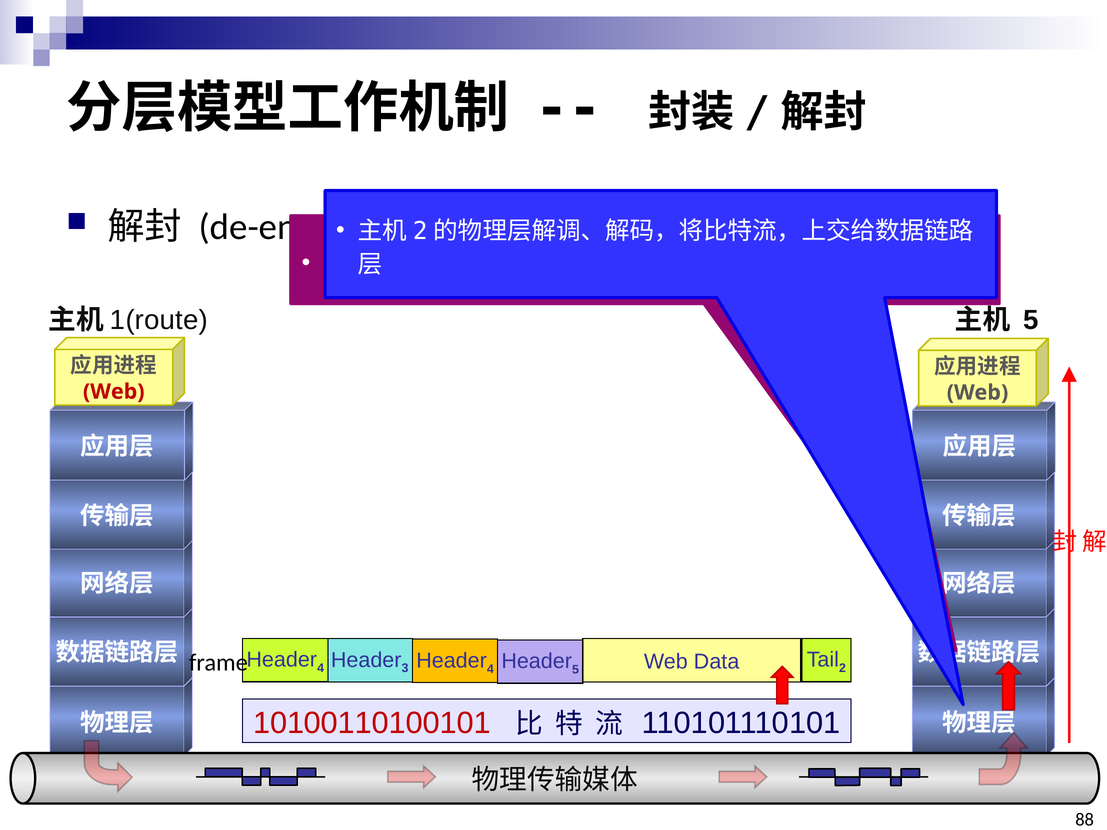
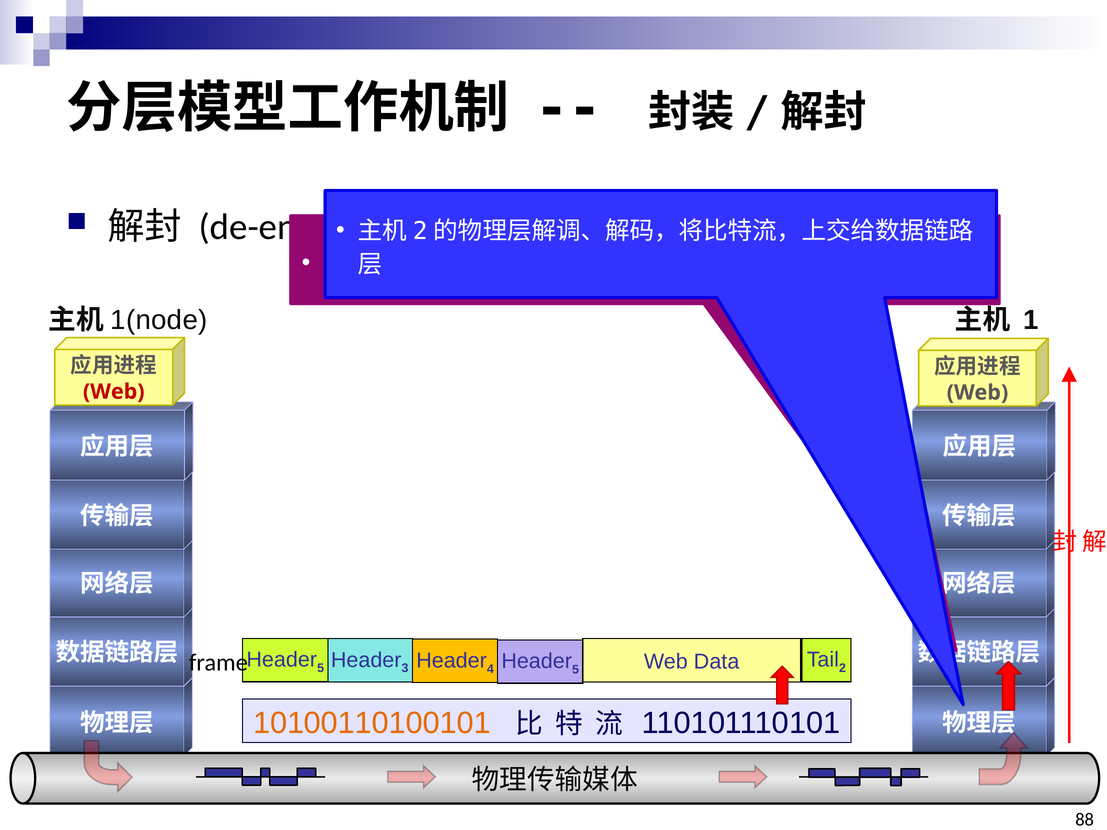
1(route: 1(route -> 1(node (159, 320)
5: 5 -> 1 (1031, 320)
4: 4 -> 5 (321, 668)
10100110100101 colour: red -> orange (372, 723)
